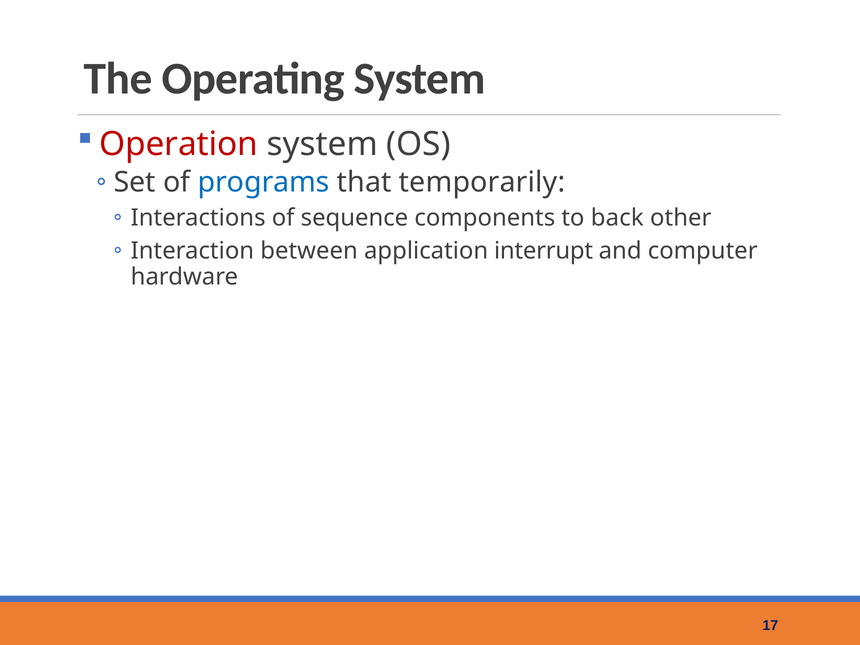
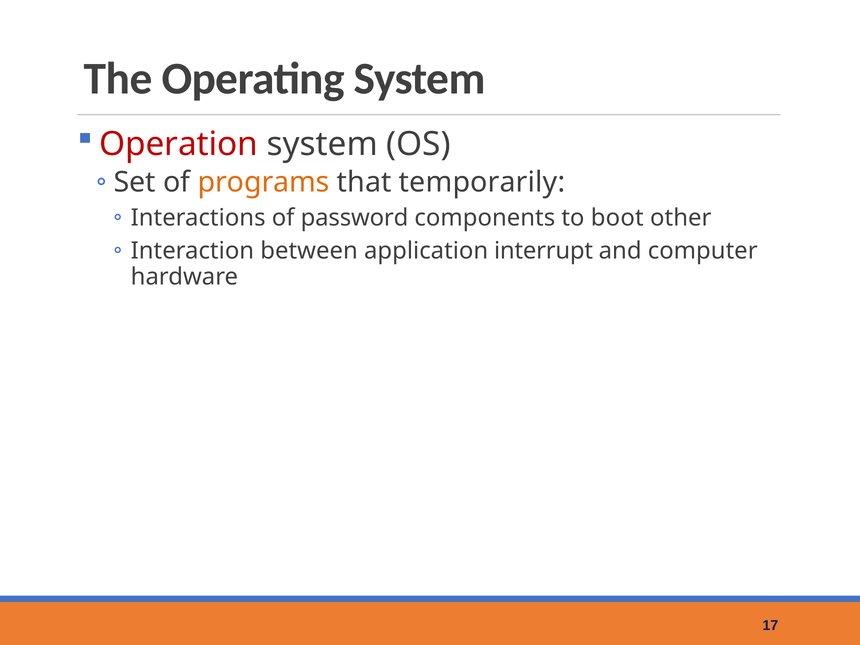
programs colour: blue -> orange (264, 182)
sequence: sequence -> password (355, 218)
back: back -> boot (617, 218)
